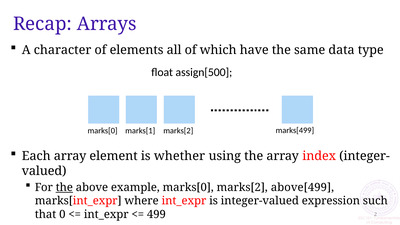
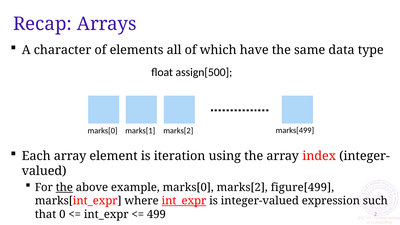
whether: whether -> iteration (180, 156)
above[499: above[499 -> figure[499 (302, 187)
int_expr underline: none -> present (184, 201)
